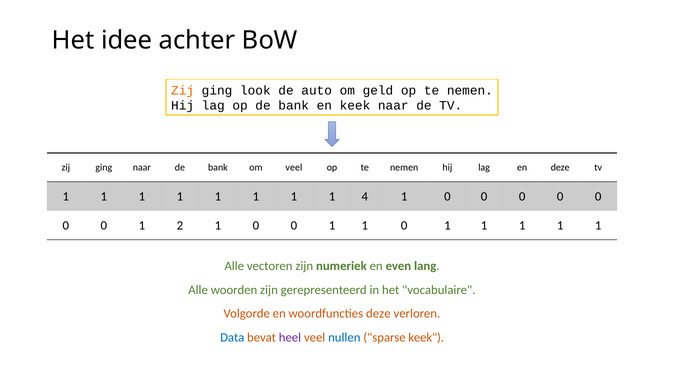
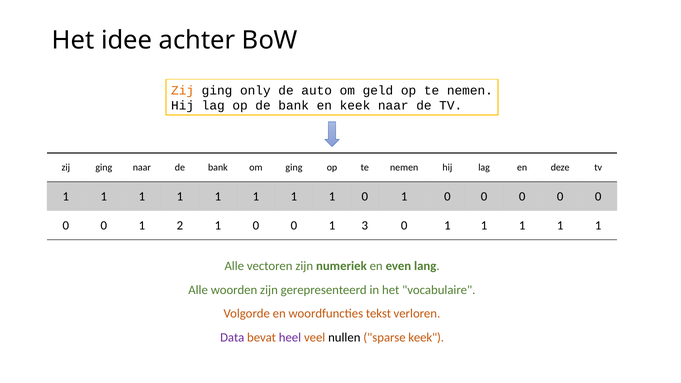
look: look -> only (255, 90)
om veel: veel -> ging (294, 168)
1 1 4: 4 -> 0 (365, 197)
0 0 1 1: 1 -> 3 (365, 225)
woordfuncties deze: deze -> tekst (378, 314)
Data colour: blue -> purple (232, 338)
nullen colour: blue -> black (344, 338)
